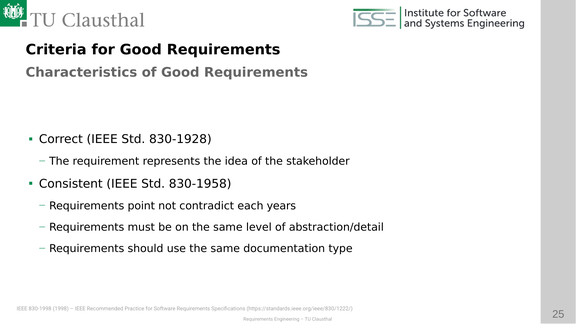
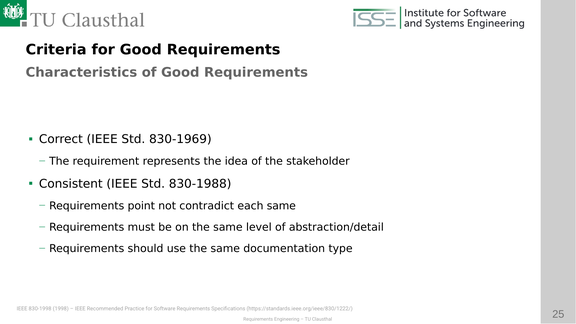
830-1928: 830-1928 -> 830-1969 (180, 139)
830-1958: 830-1958 -> 830-1988 (200, 184)
each years: years -> same (281, 206)
